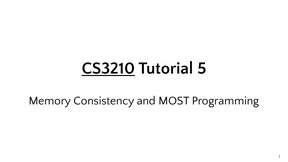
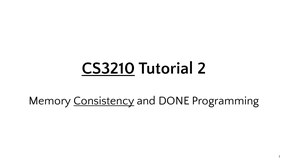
5: 5 -> 2 (202, 68)
Consistency underline: none -> present (104, 101)
MOST: MOST -> DONE (174, 101)
